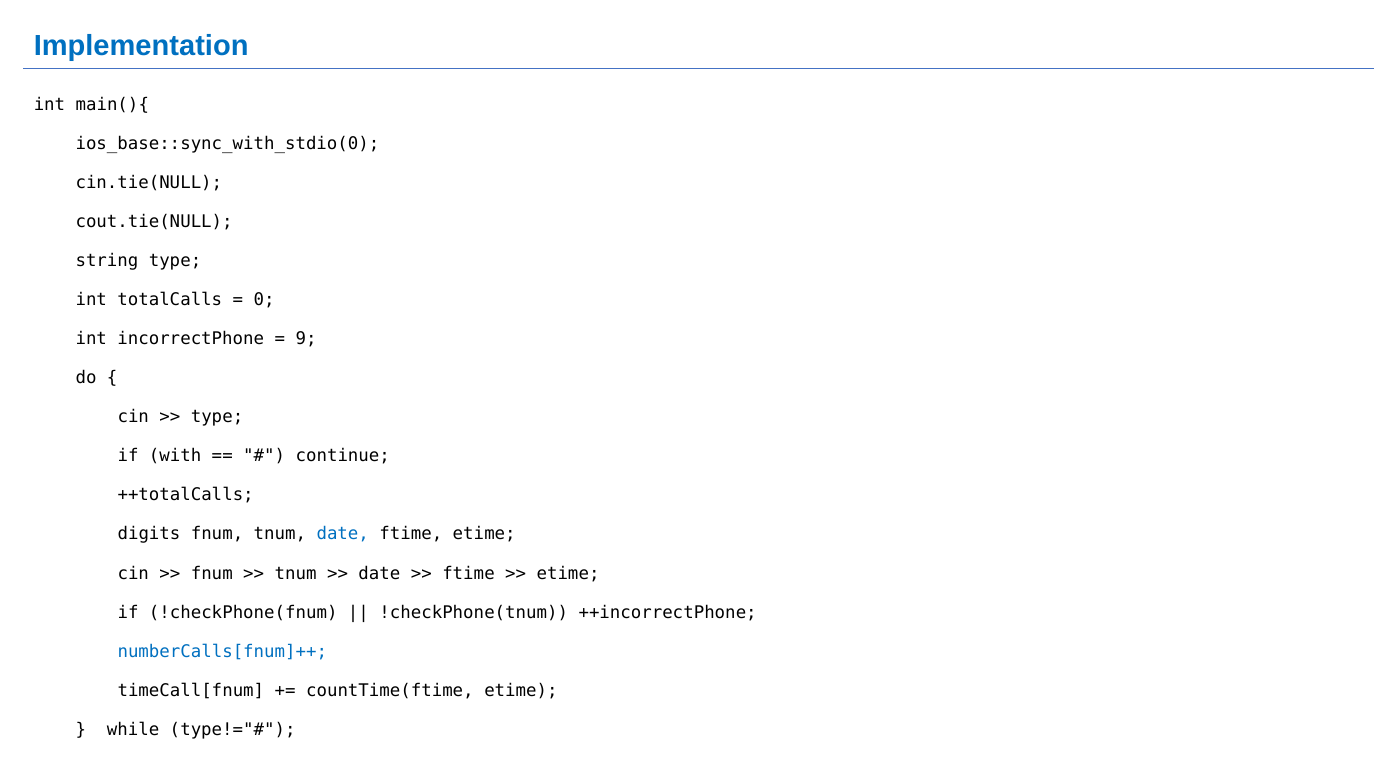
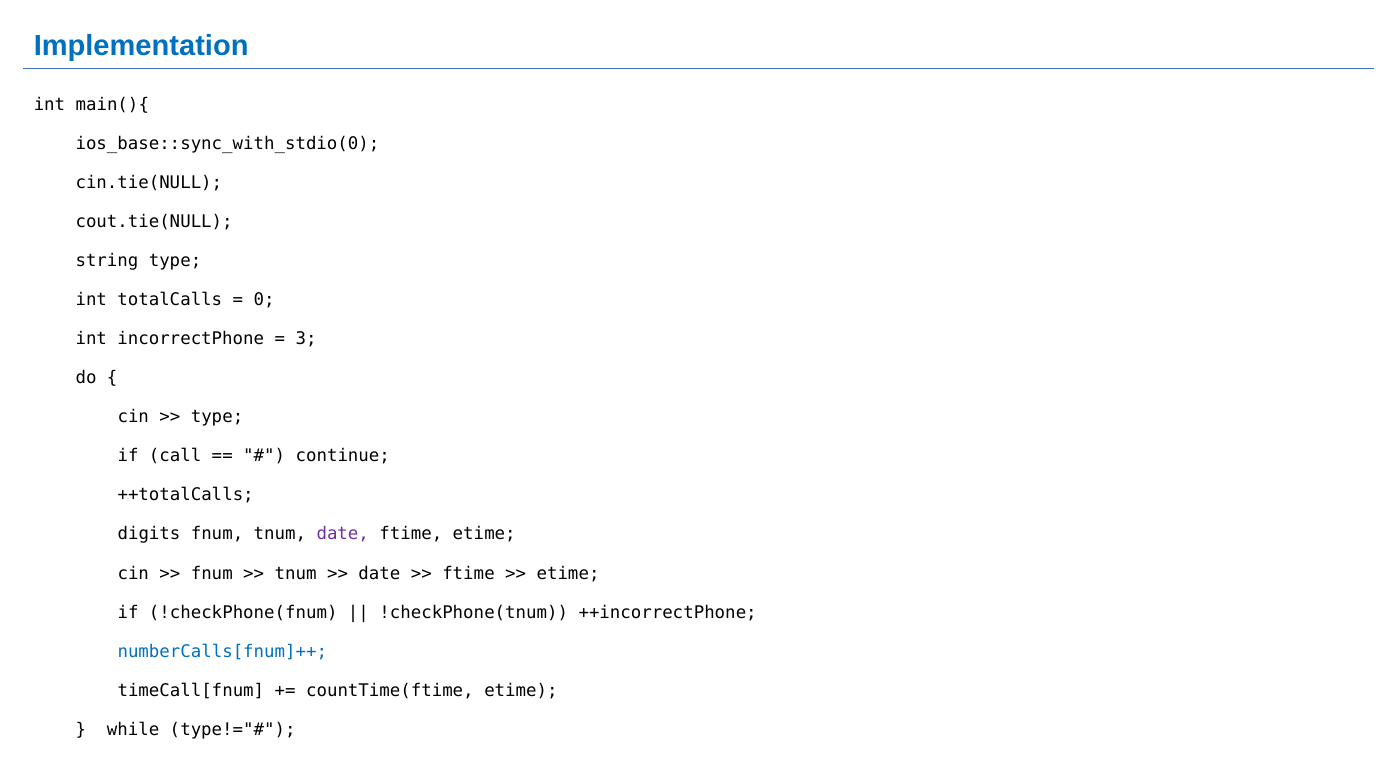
9: 9 -> 3 (306, 339)
with: with -> call (175, 456)
date colour: blue -> purple (343, 534)
